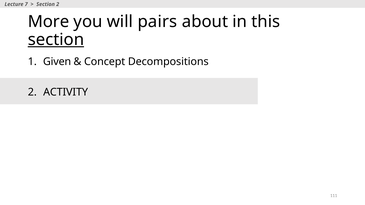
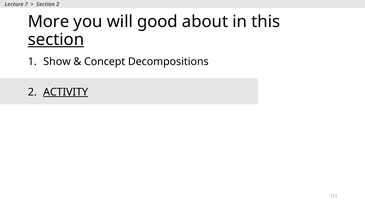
pairs: pairs -> good (157, 22)
Given: Given -> Show (57, 62)
ACTIVITY underline: none -> present (66, 92)
